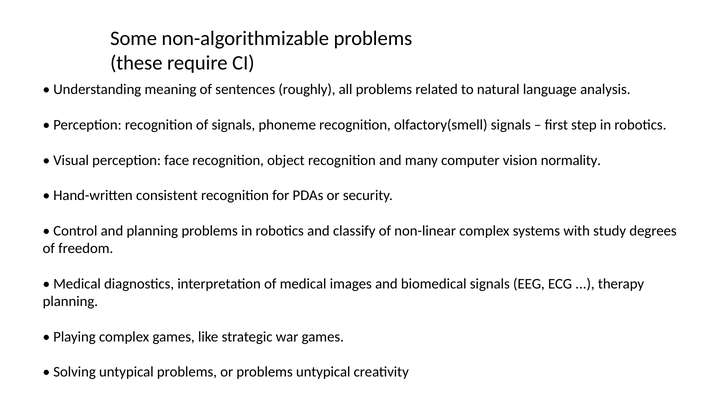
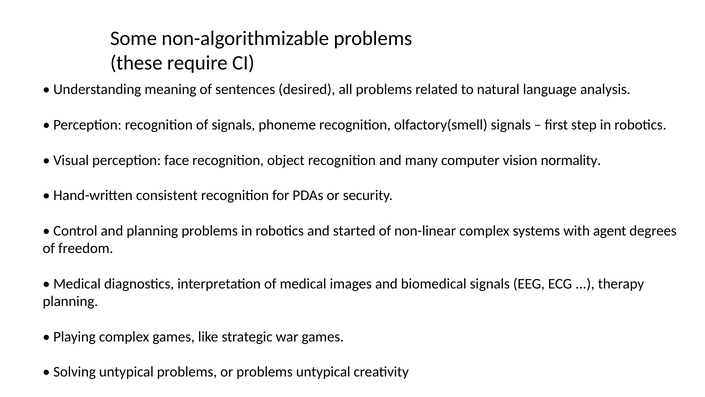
roughly: roughly -> desired (307, 89)
classify: classify -> started (354, 231)
study: study -> agent (610, 231)
